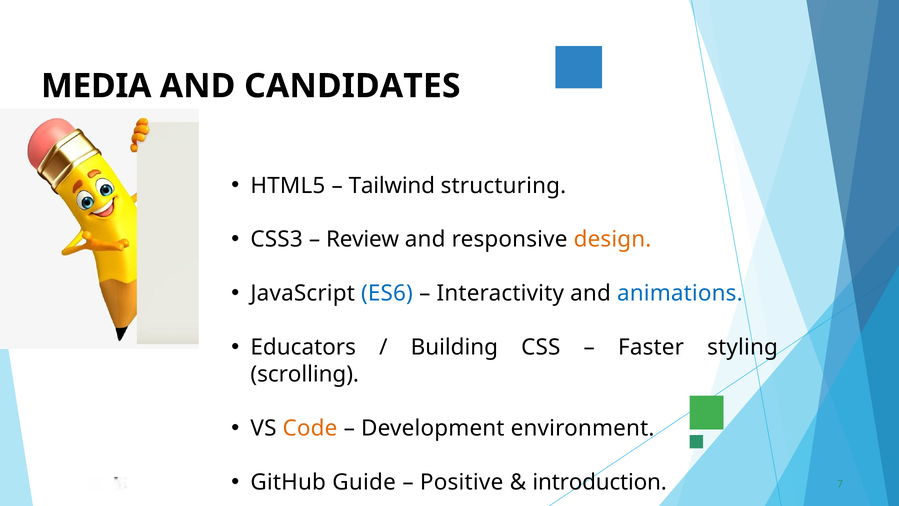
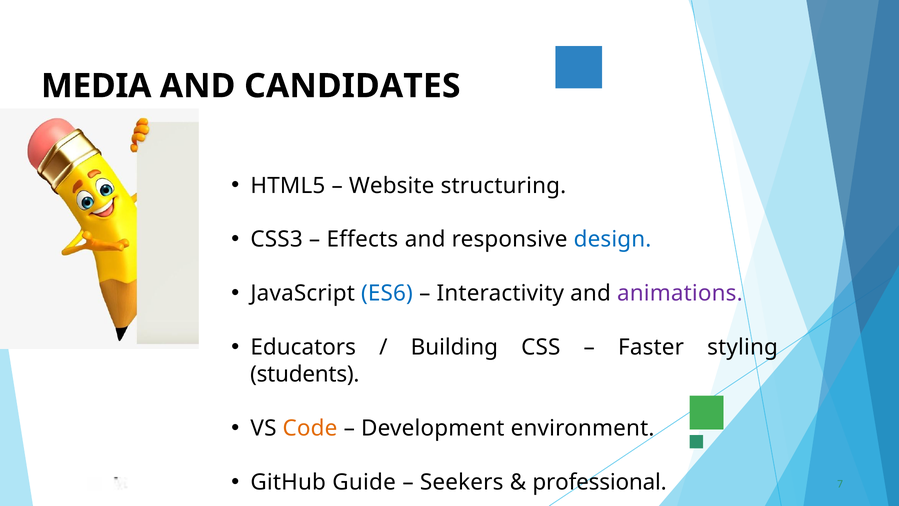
Tailwind: Tailwind -> Website (392, 185)
Review: Review -> Effects (362, 239)
design colour: orange -> blue (613, 239)
animations colour: blue -> purple (680, 293)
scrolling: scrolling -> students (305, 374)
Positive: Positive -> Seekers (462, 482)
introduction: introduction -> professional (600, 482)
